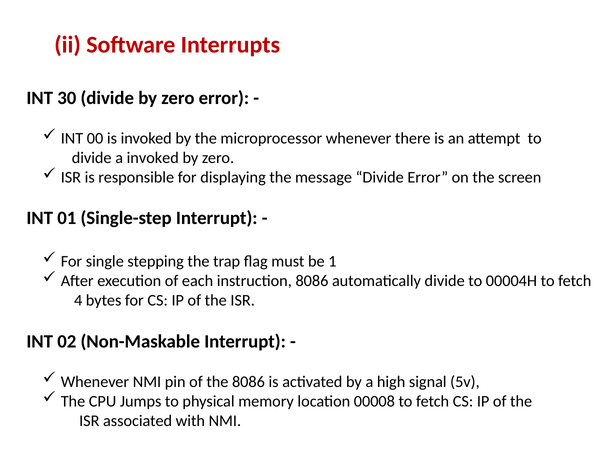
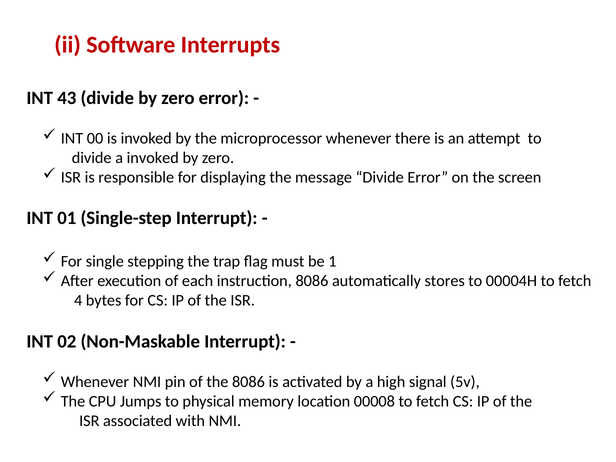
30: 30 -> 43 (67, 98)
automatically divide: divide -> stores (445, 281)
